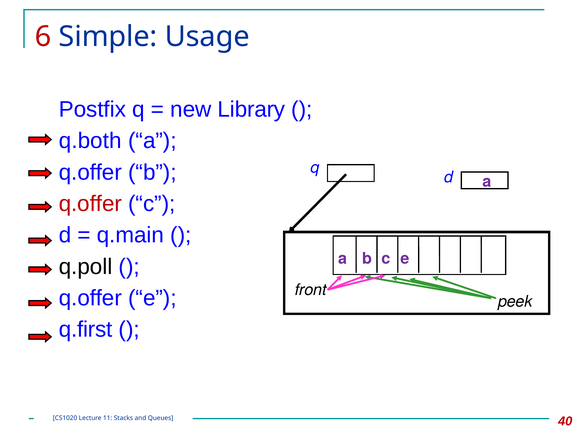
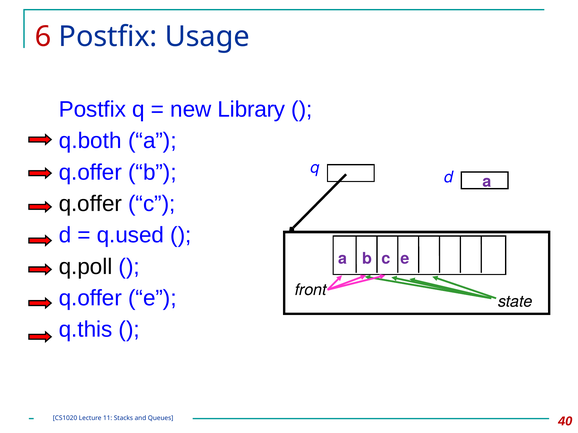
6 Simple: Simple -> Postfix (108, 37)
q.offer colour: red -> black (90, 204)
q.main: q.main -> q.used (130, 235)
peek: peek -> state (515, 302)
q.first: q.first -> q.this (86, 330)
